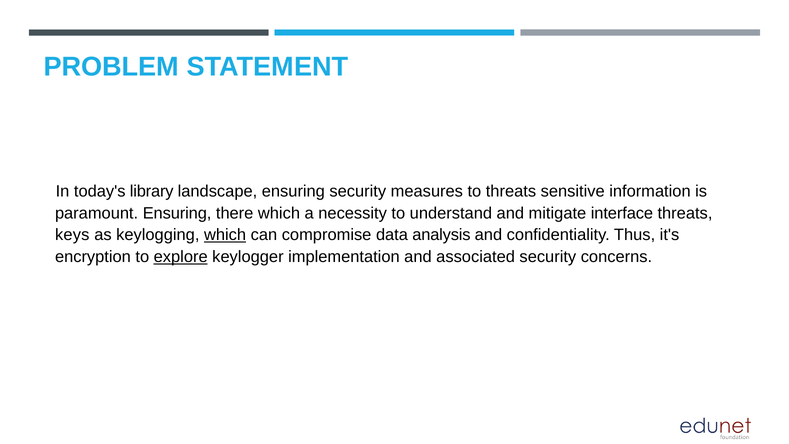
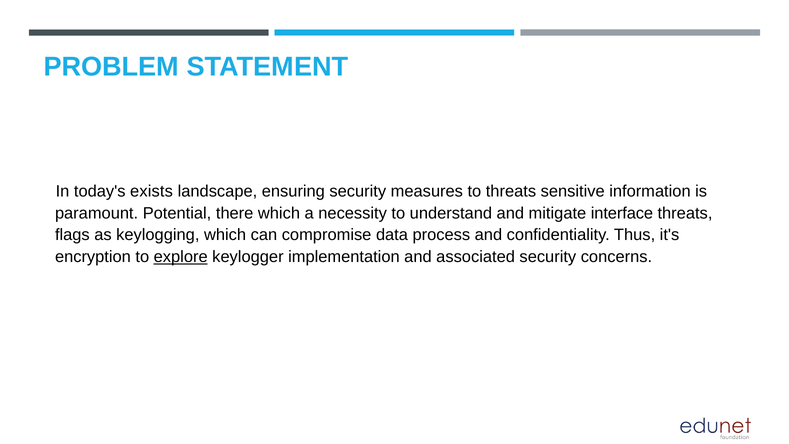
library: library -> exists (152, 191)
paramount Ensuring: Ensuring -> Potential (177, 213)
keys: keys -> flags (72, 235)
which underline: present -> none (225, 235)
analysis: analysis -> process (441, 235)
